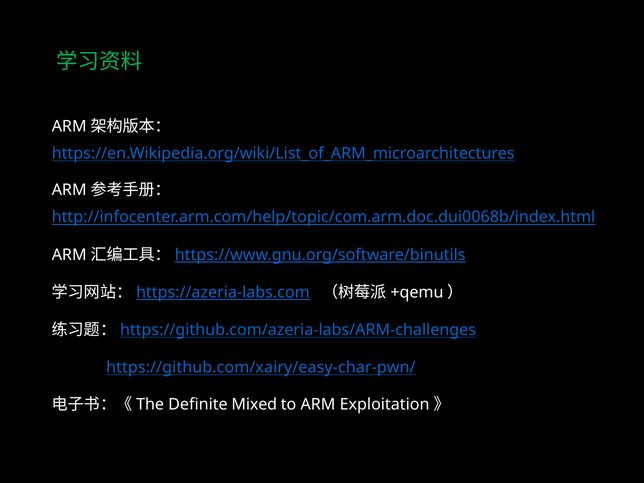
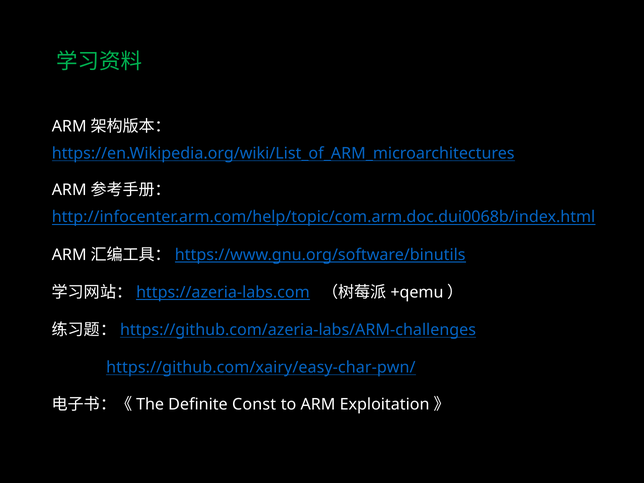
Mixed: Mixed -> Const (254, 404)
